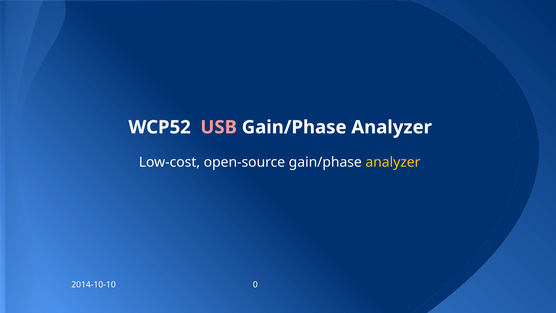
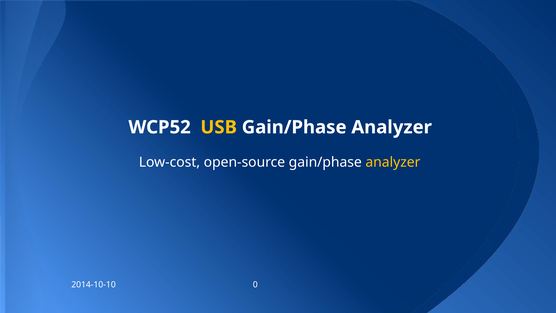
USB colour: pink -> yellow (219, 127)
